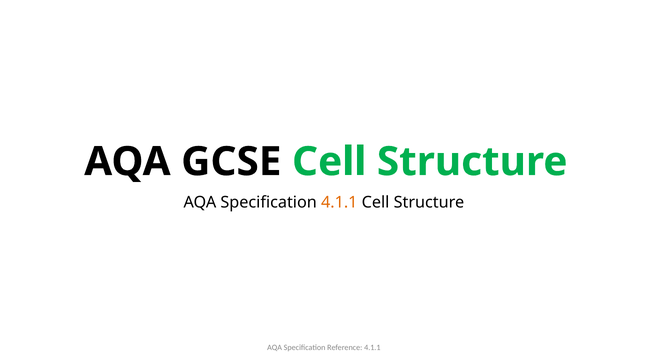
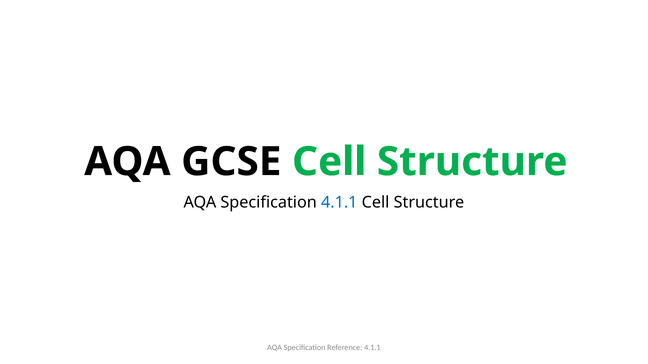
4.1.1 colour: orange -> blue (339, 203)
